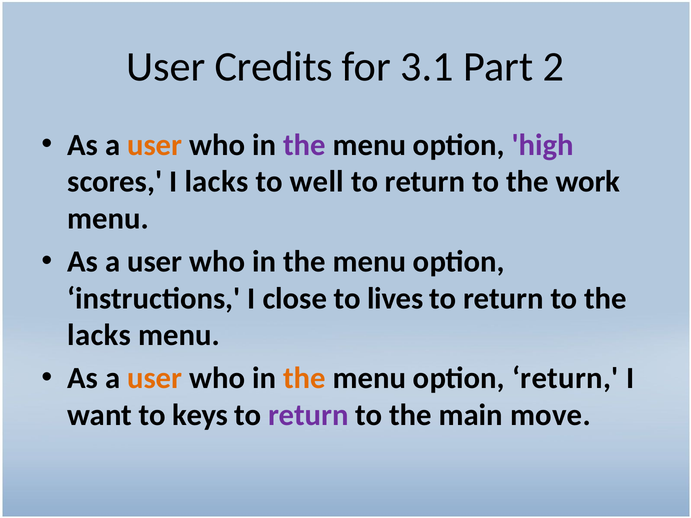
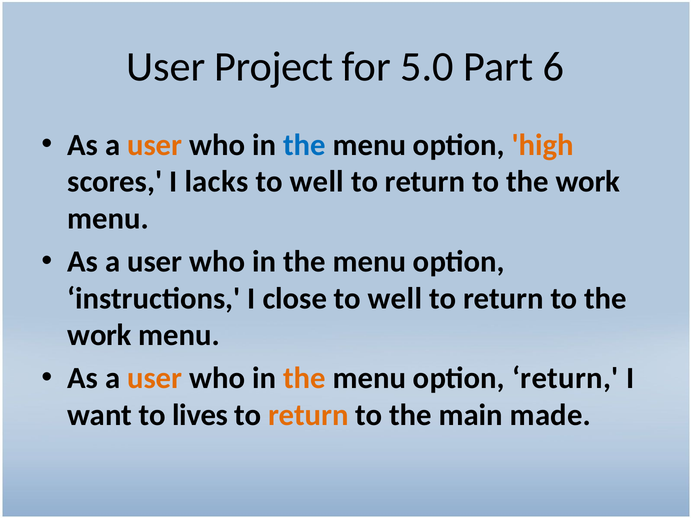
Credits: Credits -> Project (274, 67)
3.1: 3.1 -> 5.0 (427, 67)
2: 2 -> 6 (553, 67)
the colour: purple -> blue (304, 145)
high colour: purple -> orange (543, 145)
lives: lives -> well (395, 299)
lacks: lacks -> work (100, 335)
keys: keys -> lives (200, 415)
return colour: purple -> orange (308, 415)
move: move -> made (550, 415)
